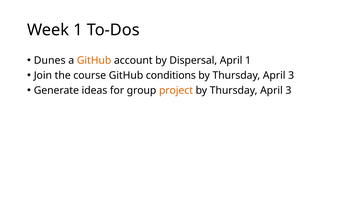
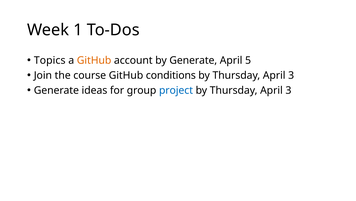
Dunes: Dunes -> Topics (50, 60)
by Dispersal: Dispersal -> Generate (193, 60)
April 1: 1 -> 5 (248, 60)
project colour: orange -> blue (176, 90)
